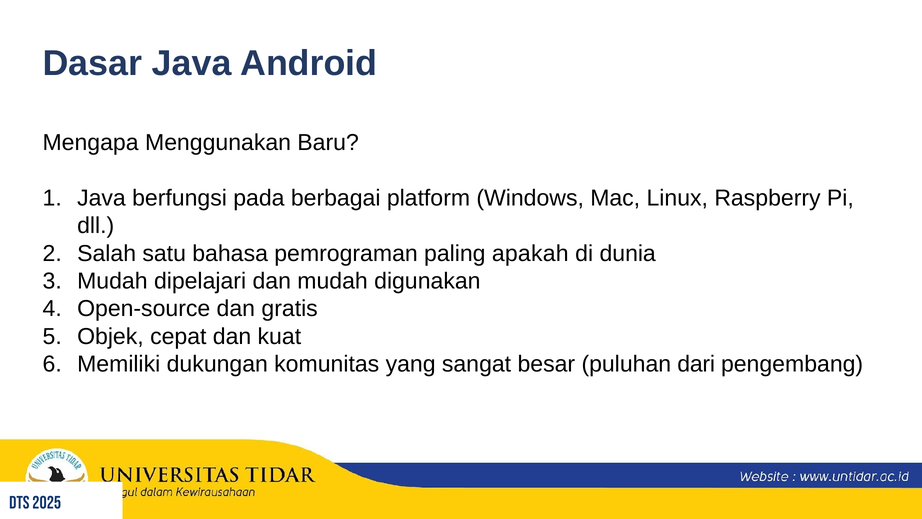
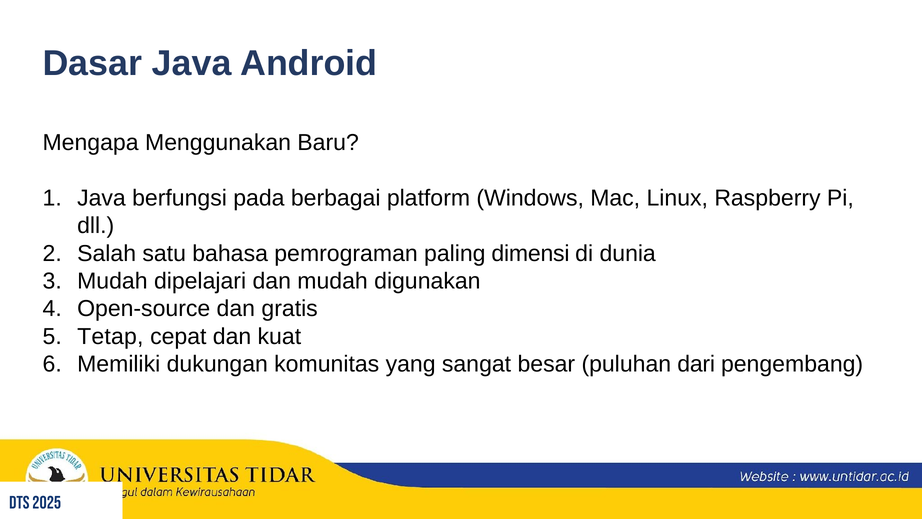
apakah: apakah -> dimensi (530, 253)
Objek: Objek -> Tetap (110, 336)
